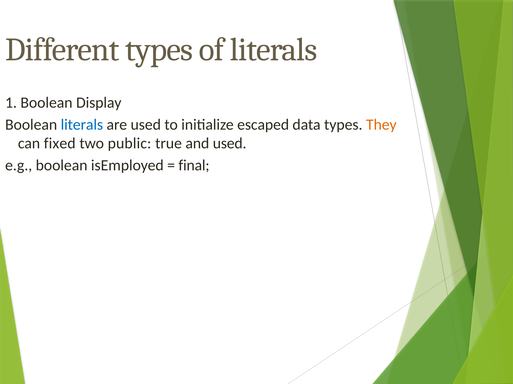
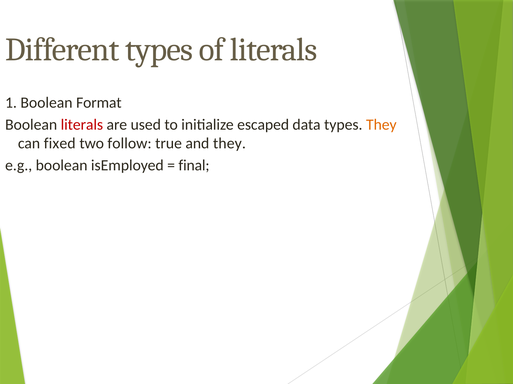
Display: Display -> Format (99, 103)
literals colour: blue -> red (82, 125)
public: public -> follow (130, 144)
and used: used -> they (229, 144)
